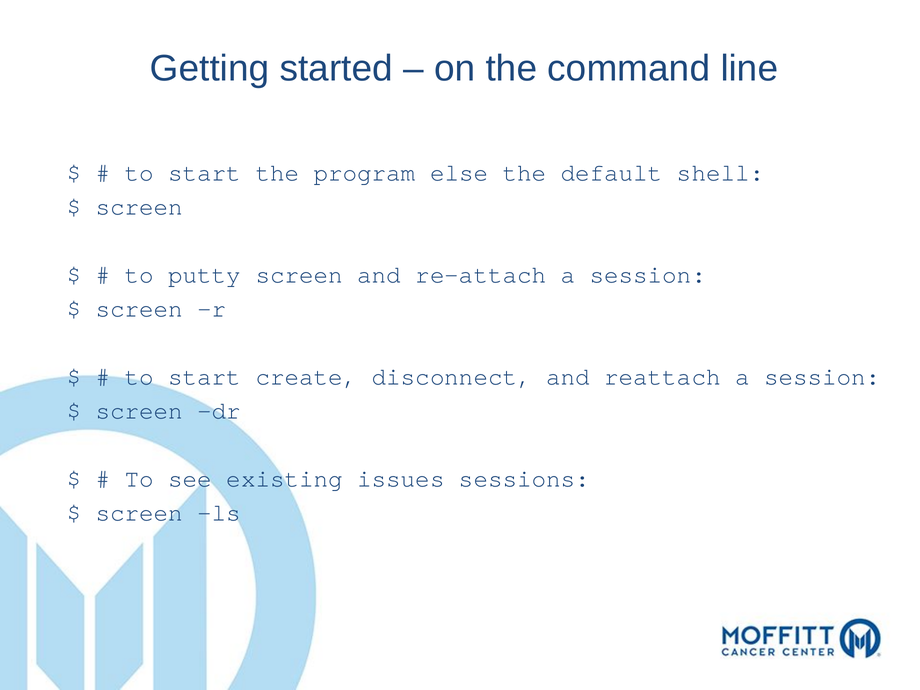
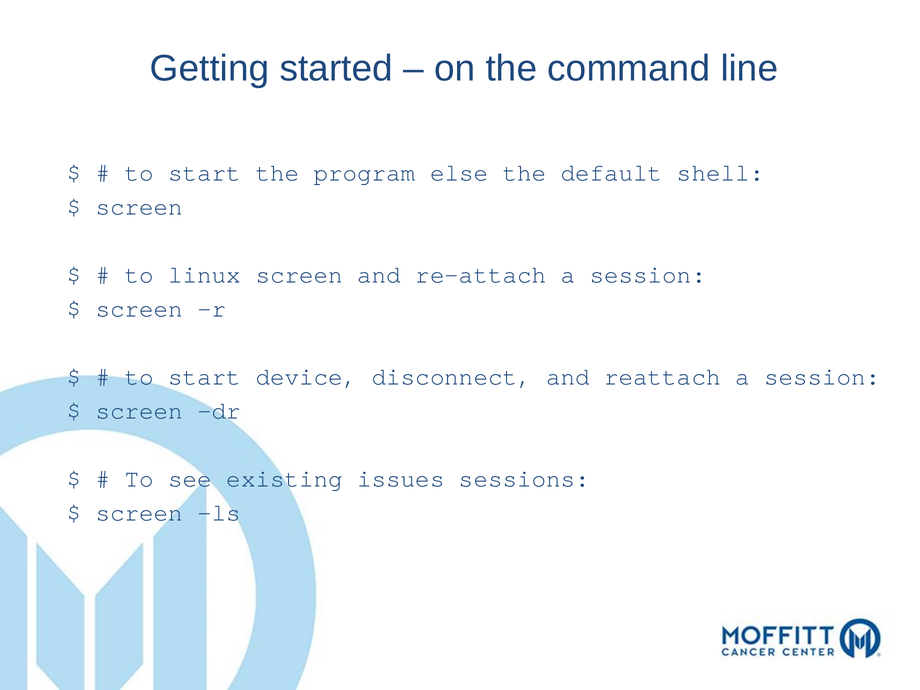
putty: putty -> linux (205, 275)
create: create -> device (306, 377)
